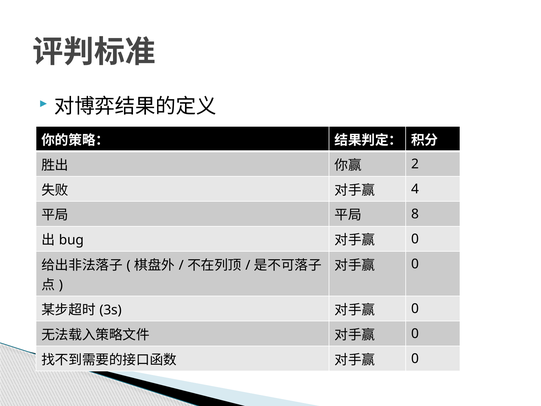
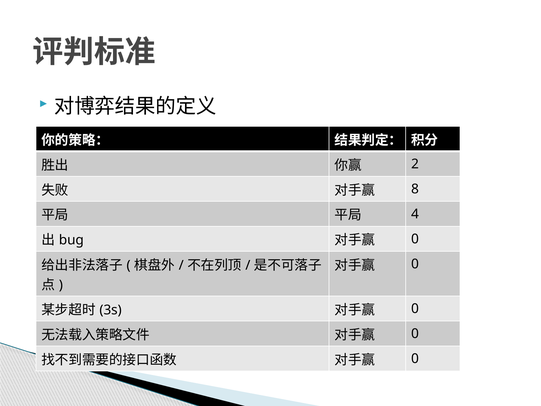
4: 4 -> 8 (415, 189)
8: 8 -> 4 (415, 214)
